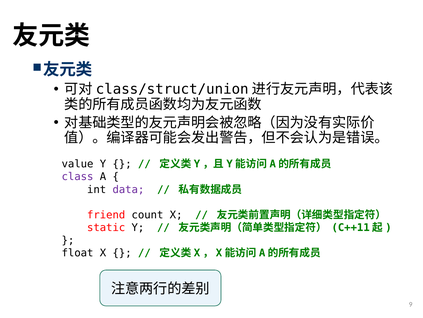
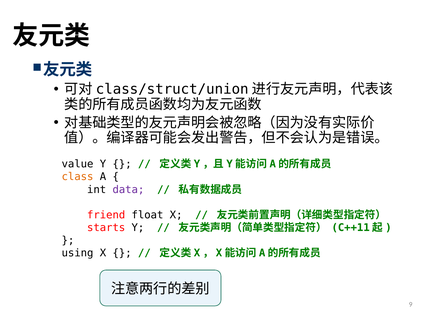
class colour: purple -> orange (78, 176)
count: count -> float (147, 214)
static: static -> starts (106, 227)
float: float -> using (78, 253)
